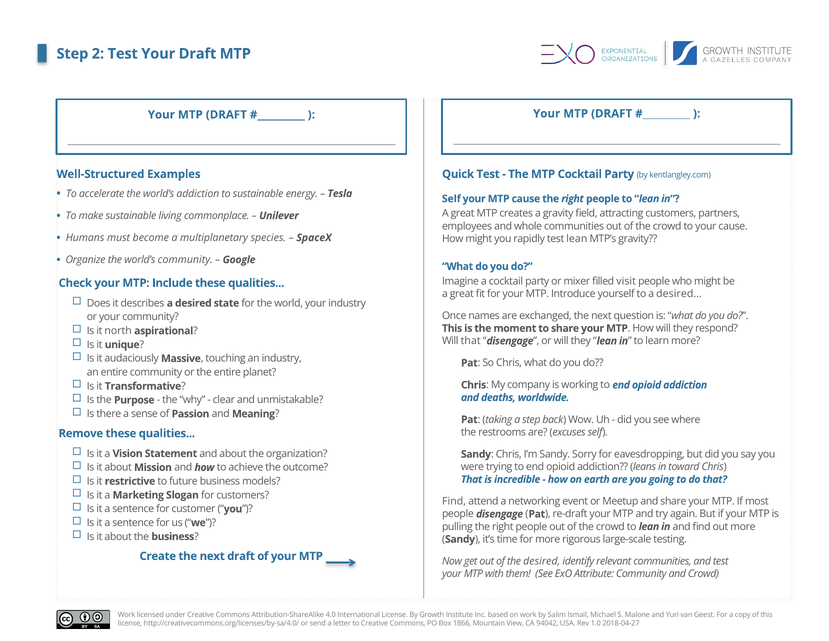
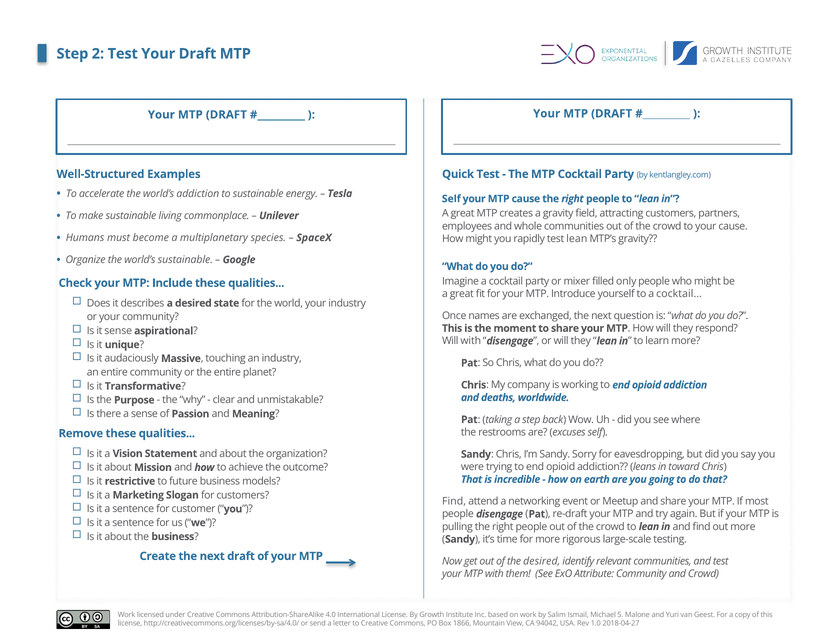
world’s community: community -> sustainable (185, 260)
visit: visit -> only (626, 281)
to a desired: desired -> cocktail (679, 294)
it north: north -> sense (118, 331)
Will that: that -> with (471, 341)
